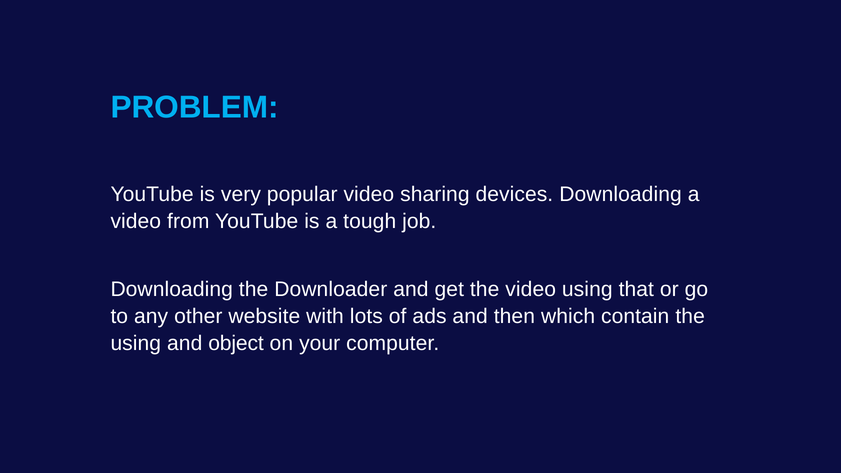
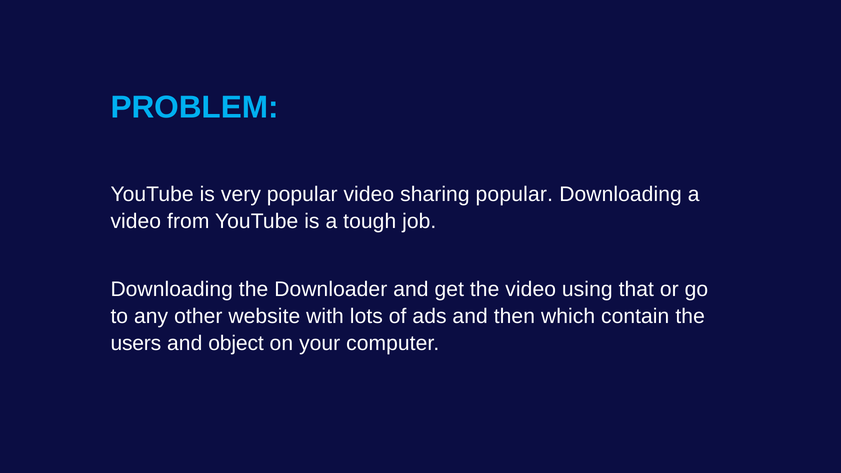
sharing devices: devices -> popular (514, 195)
using: using -> users (136, 344)
